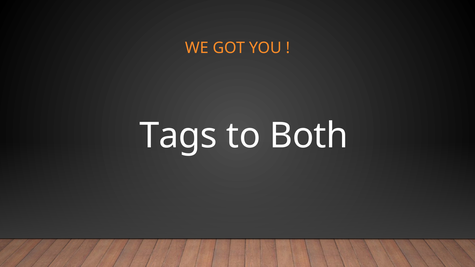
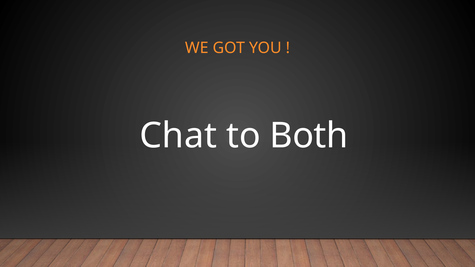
Tags: Tags -> Chat (178, 136)
